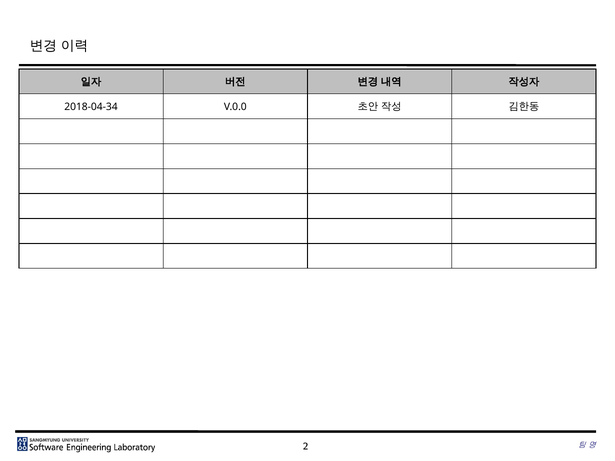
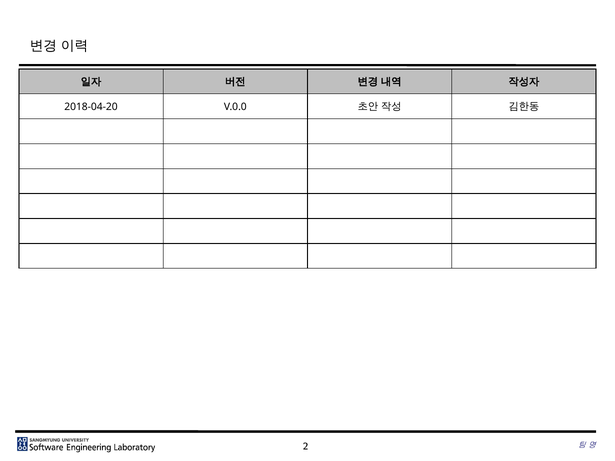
2018-04-34: 2018-04-34 -> 2018-04-20 (91, 107)
